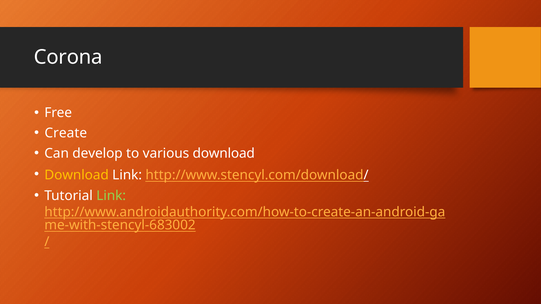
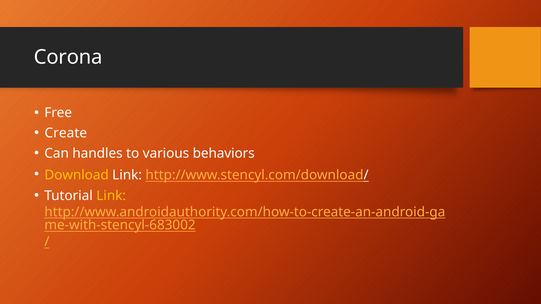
develop: develop -> handles (98, 153)
various download: download -> behaviors (224, 153)
Link colour: light green -> yellow (111, 196)
